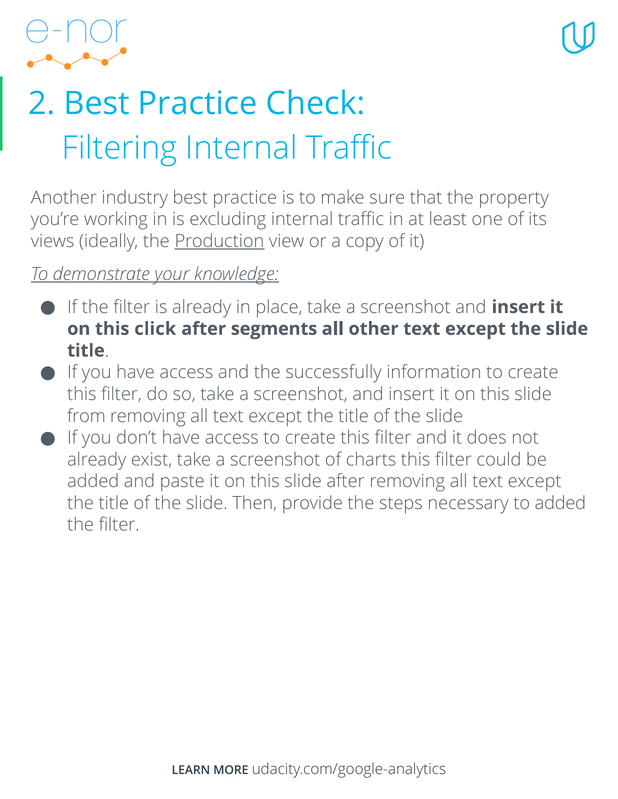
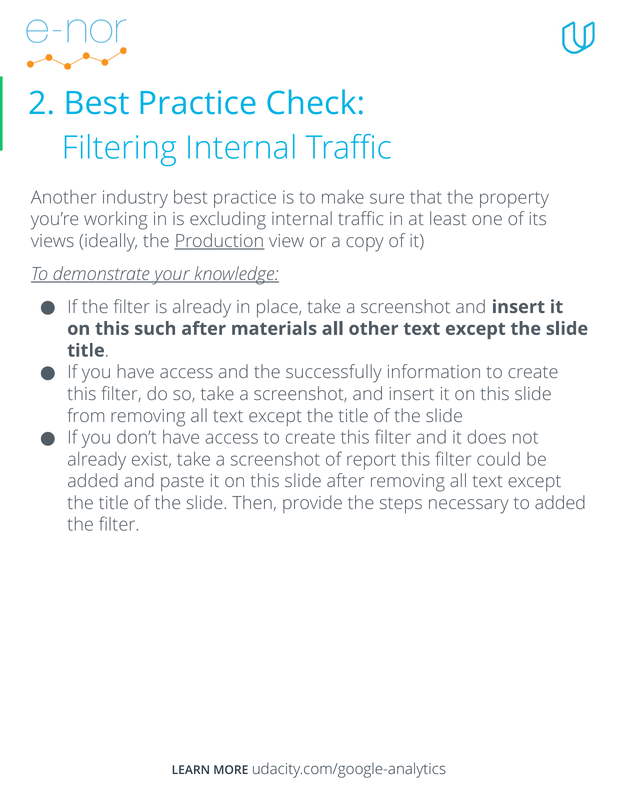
click: click -> such (155, 329)
segments: segments -> materials (274, 329)
charts: charts -> report (371, 460)
